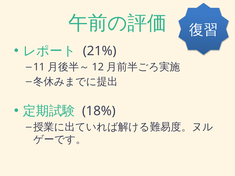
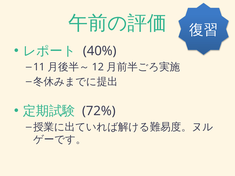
21%: 21% -> 40% (100, 51)
18%: 18% -> 72% (99, 111)
